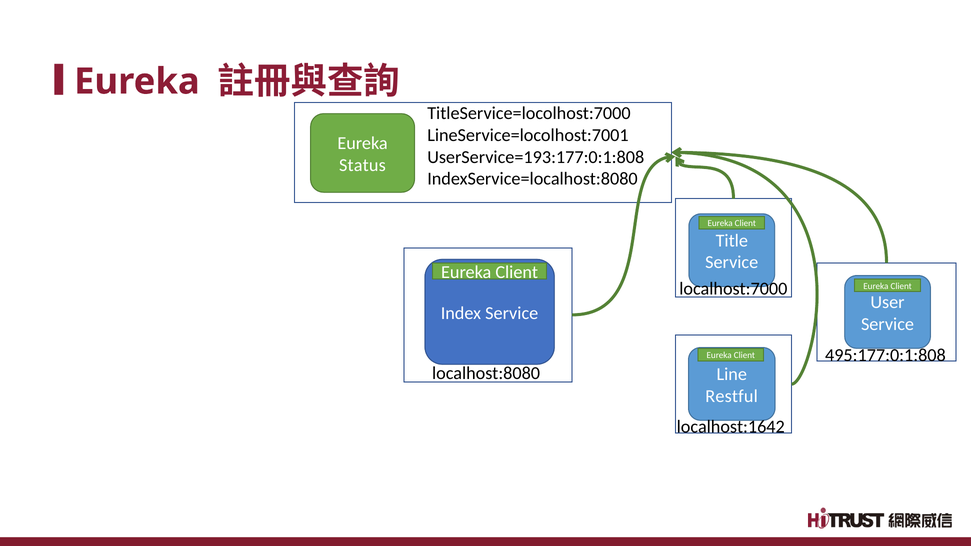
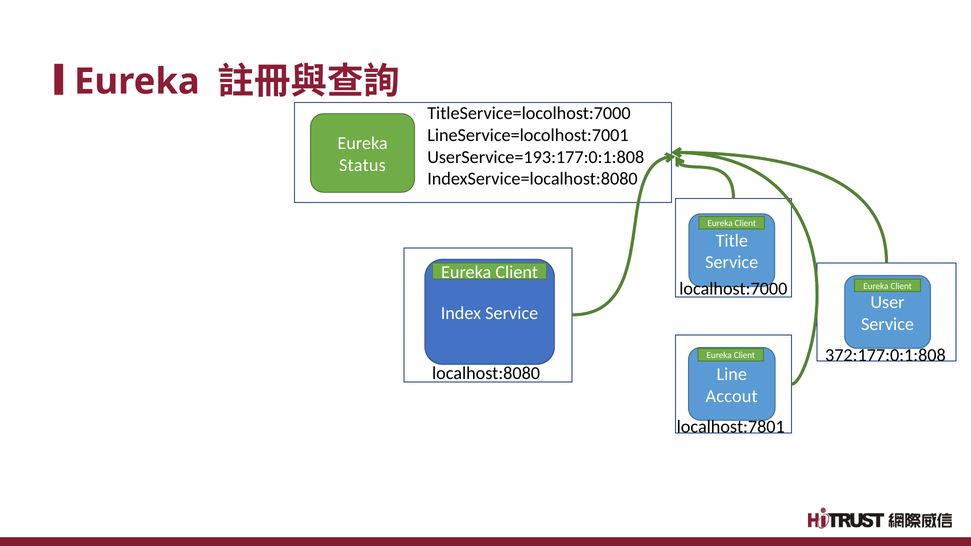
495:177:0:1:808: 495:177:0:1:808 -> 372:177:0:1:808 (885, 355)
Restful: Restful -> Accout (732, 396)
localhost:1642: localhost:1642 -> localhost:7801 (731, 427)
